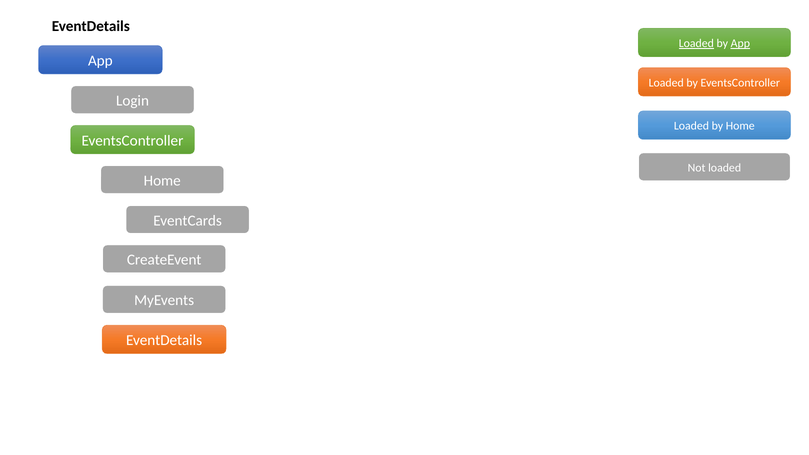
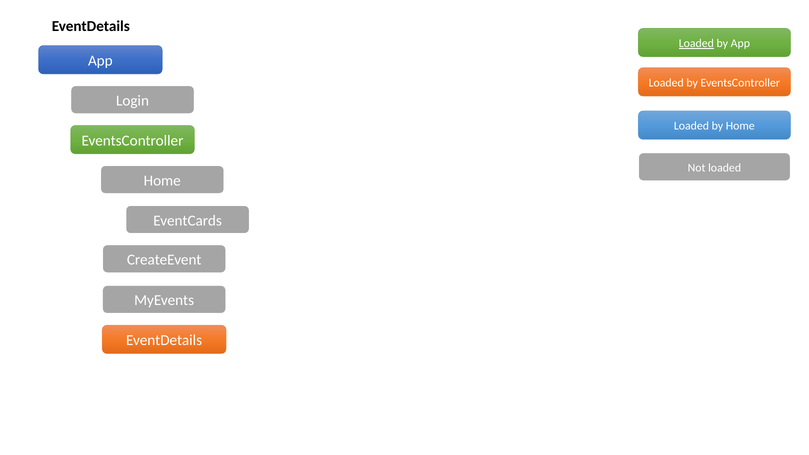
App underline: present -> none (740, 43)
